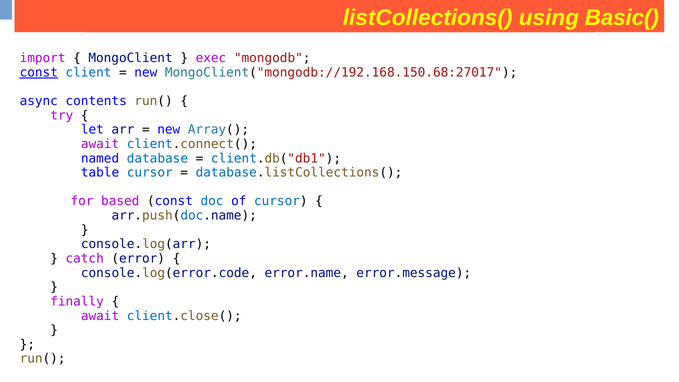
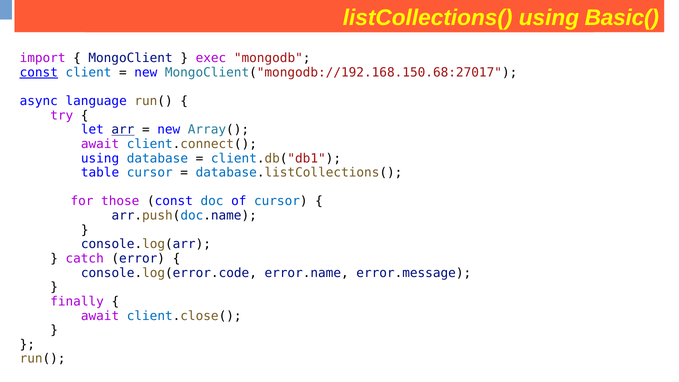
contents: contents -> language (96, 101)
arr underline: none -> present (123, 130)
named: named -> using (100, 158)
based: based -> those (120, 201)
